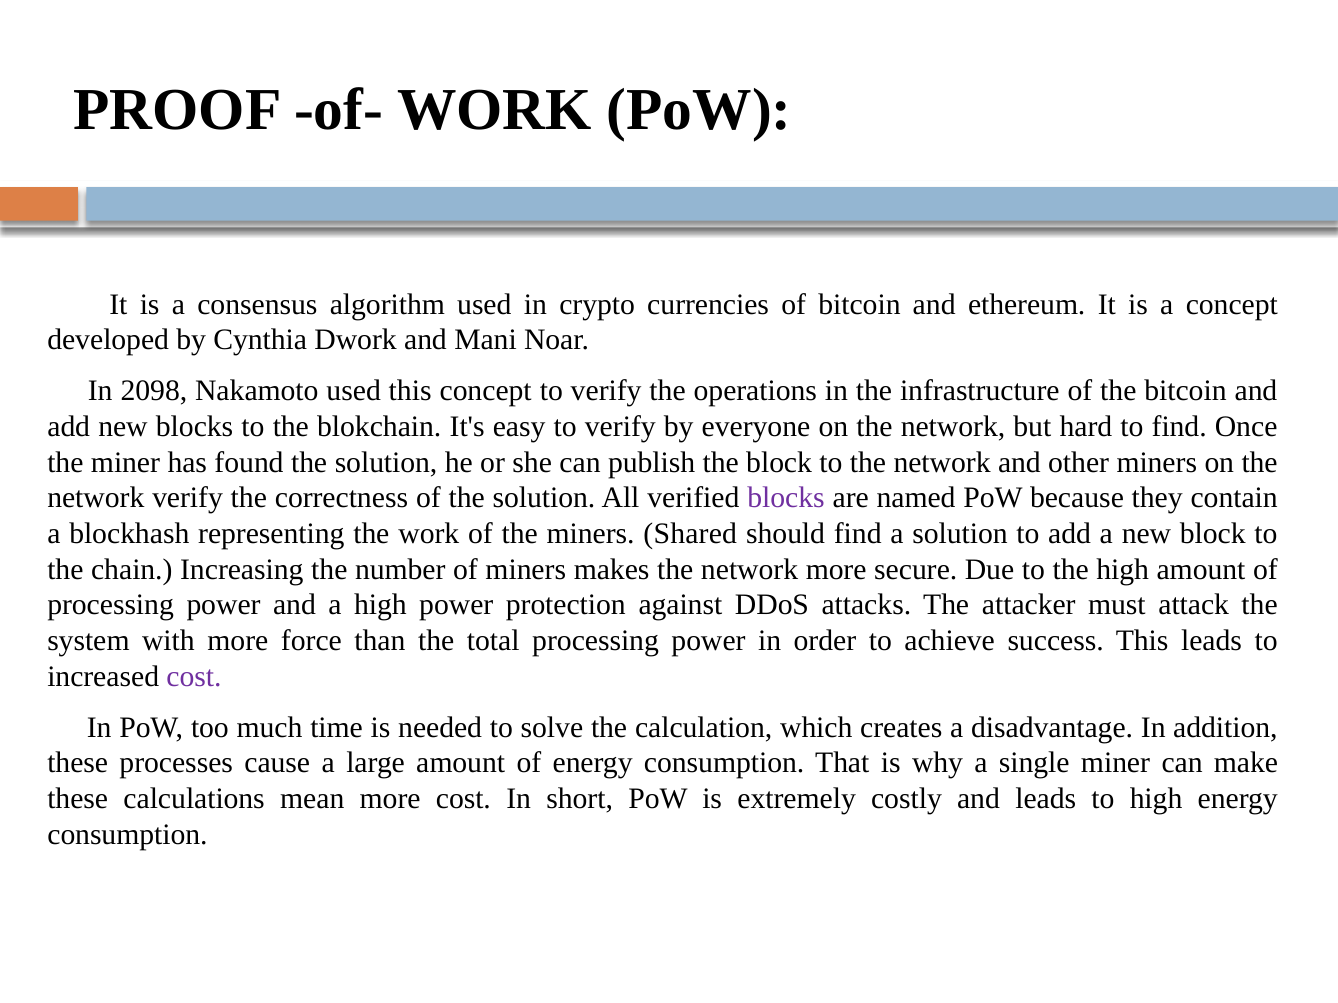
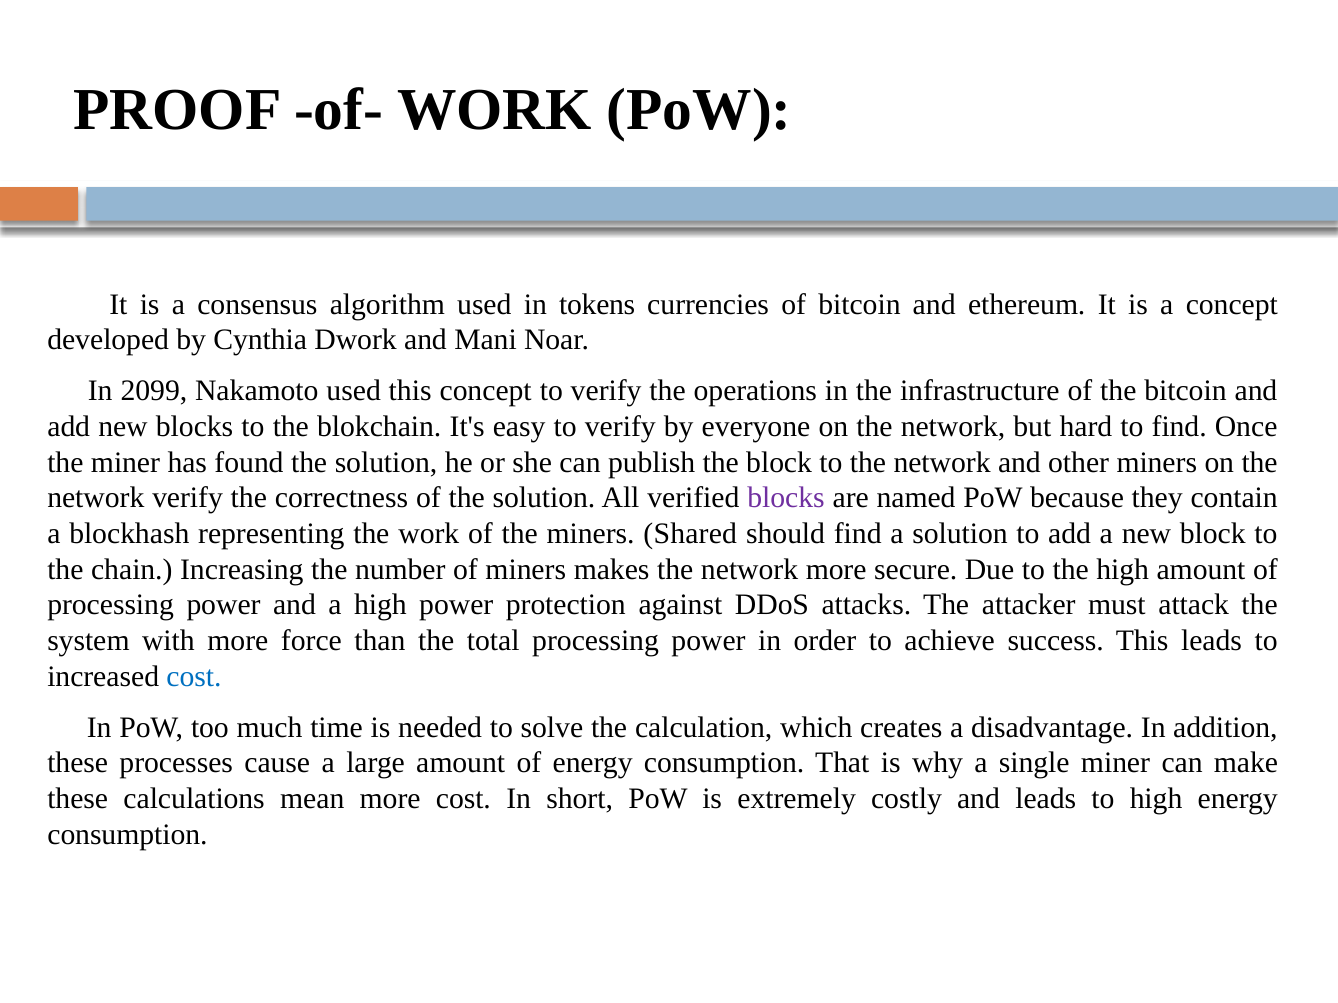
crypto: crypto -> tokens (597, 304)
2098: 2098 -> 2099 (154, 391)
cost colour: purple -> blue (194, 677)
